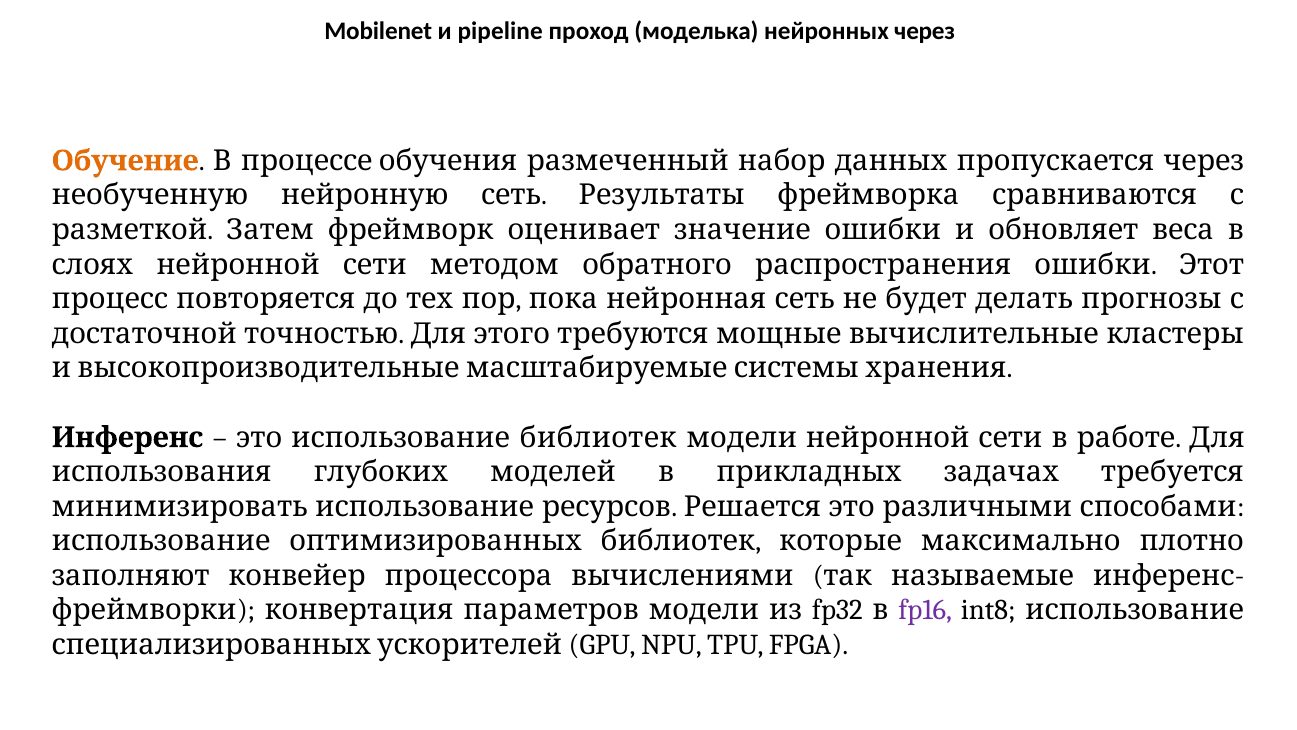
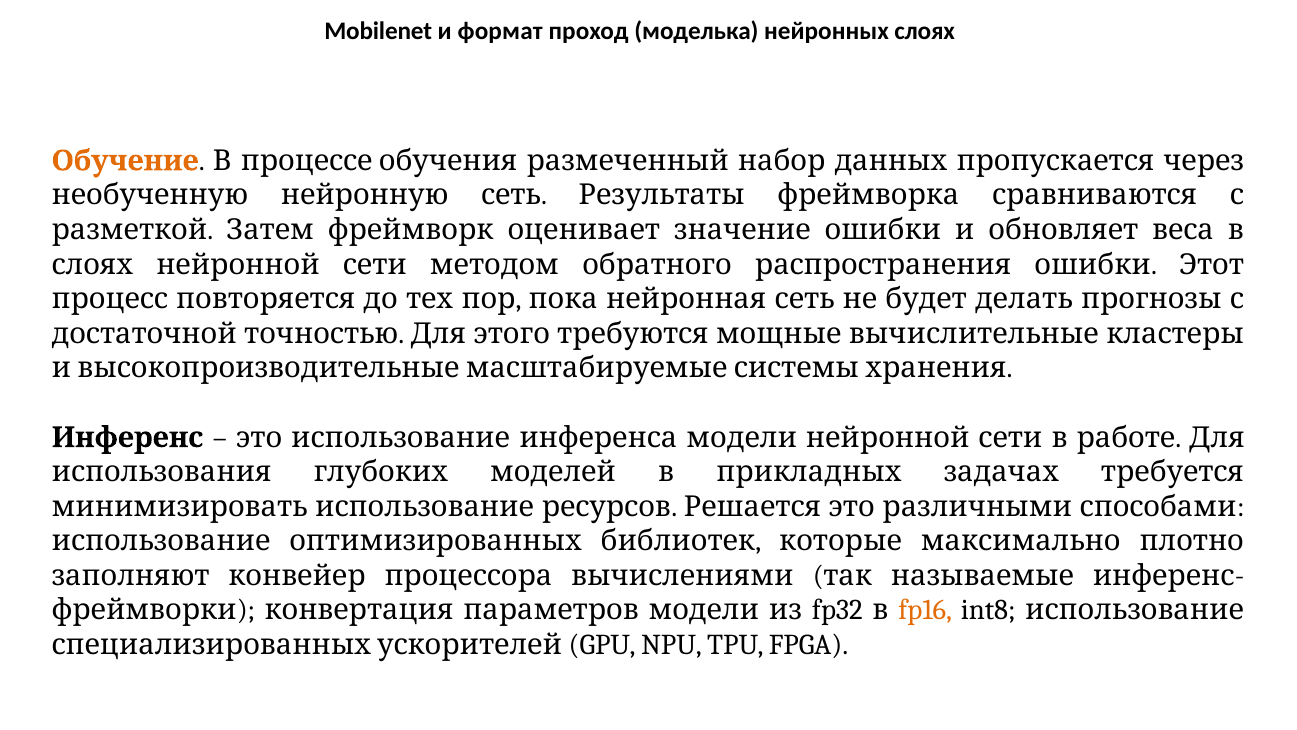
pipeline: pipeline -> формат (500, 31)
нейронных через: через -> слоях (925, 31)
использование библиотек: библиотек -> инференса (598, 437)
fp16 colour: purple -> orange (925, 610)
